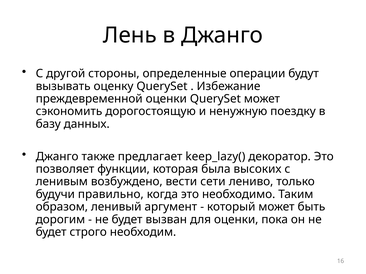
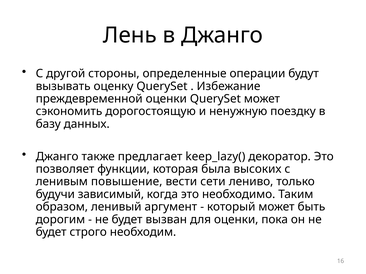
возбуждено: возбуждено -> повышение (127, 182)
правильно: правильно -> зависимый (111, 195)
